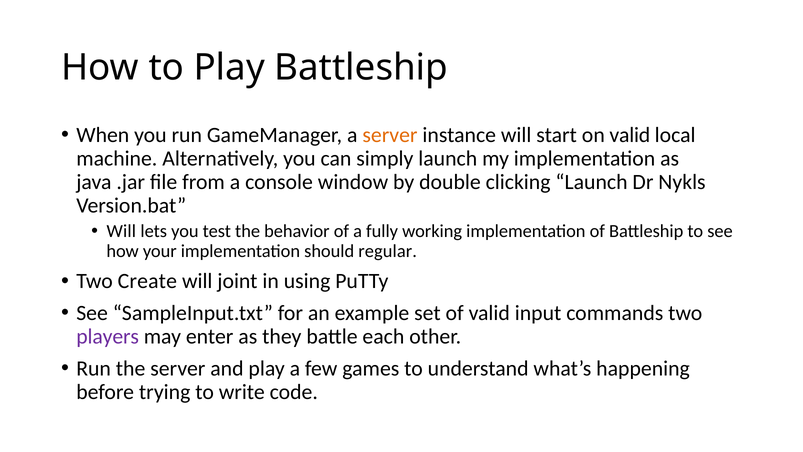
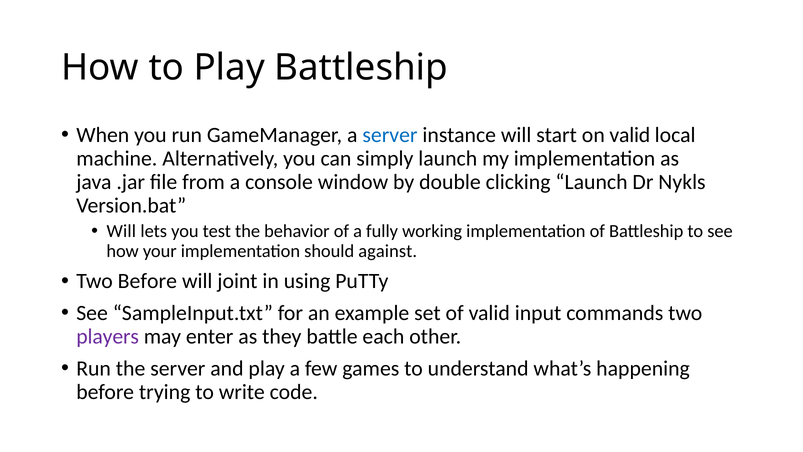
server colour: orange -> blue (390, 135)
regular: regular -> against (388, 251)
Two Create: Create -> Before (147, 281)
